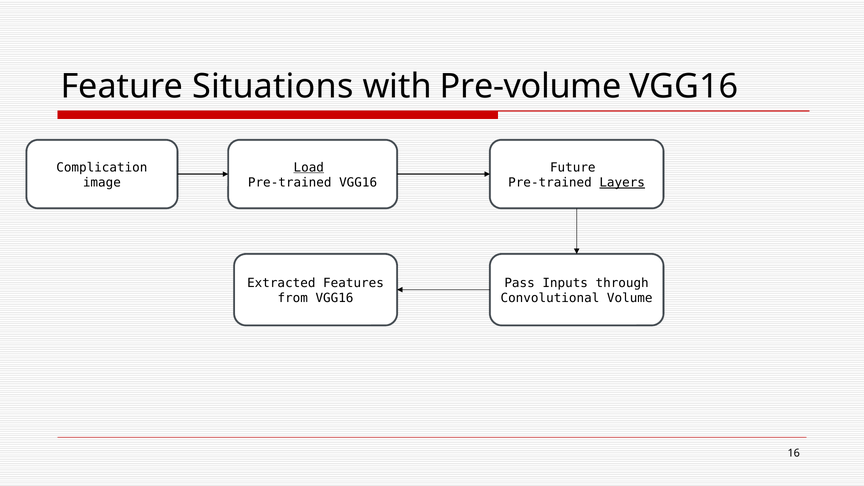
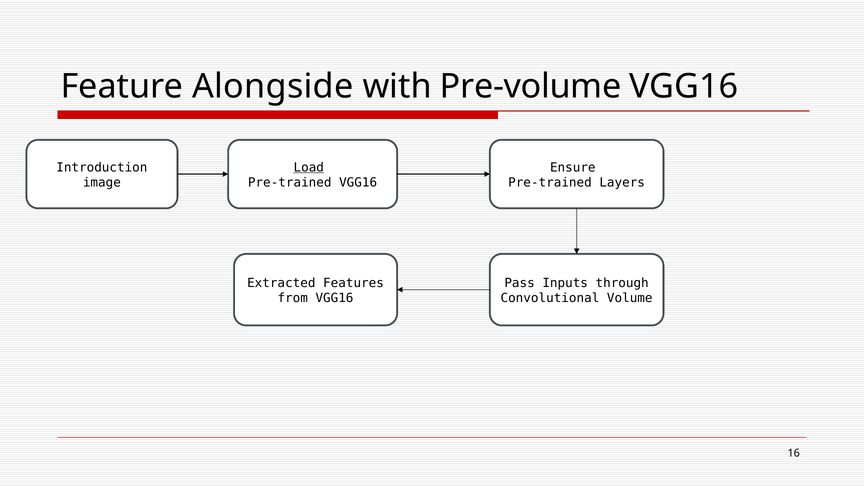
Situations: Situations -> Alongside (273, 86)
Complication: Complication -> Introduction (102, 167)
Future: Future -> Ensure (573, 167)
Layers underline: present -> none (622, 183)
